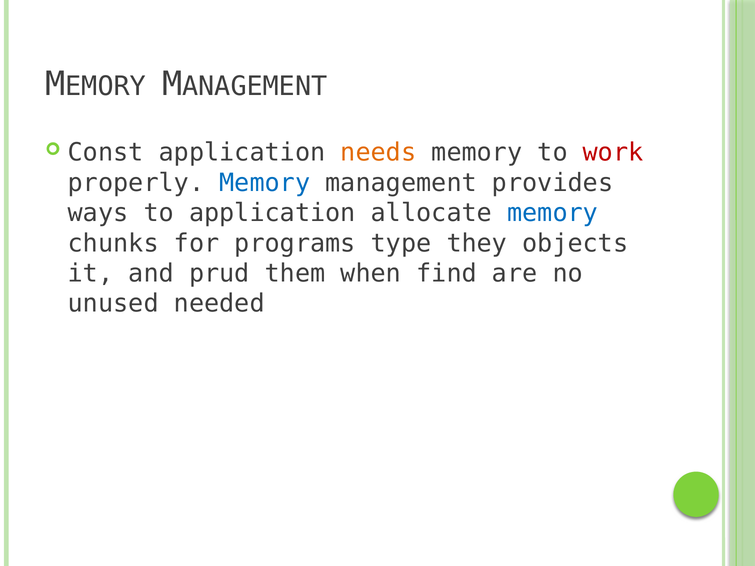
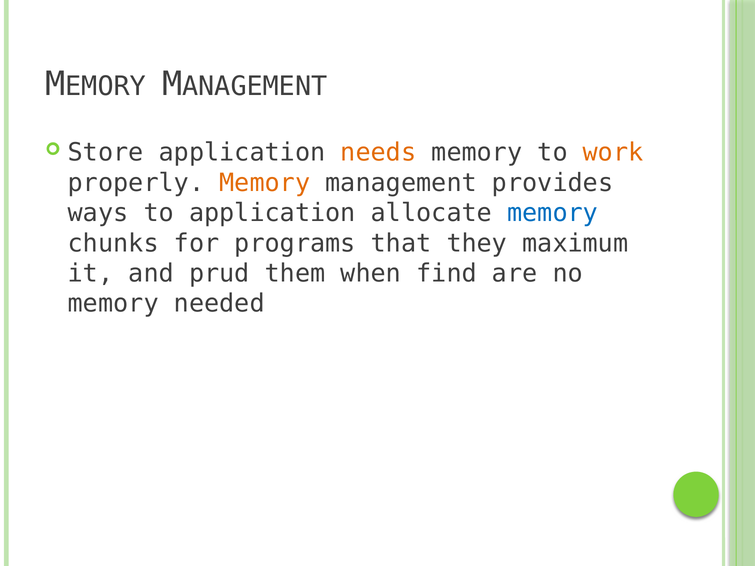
Const: Const -> Store (106, 153)
work colour: red -> orange (613, 153)
Memory colour: blue -> orange (265, 183)
type: type -> that (401, 243)
objects: objects -> maximum (575, 243)
unused: unused -> memory (113, 304)
